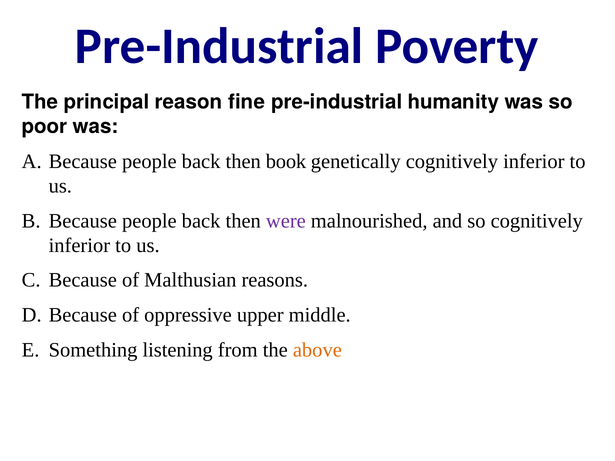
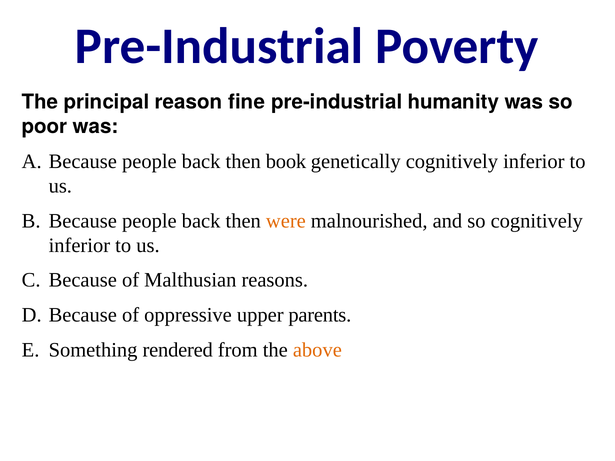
were colour: purple -> orange (286, 221)
middle: middle -> parents (320, 315)
listening: listening -> rendered (178, 350)
